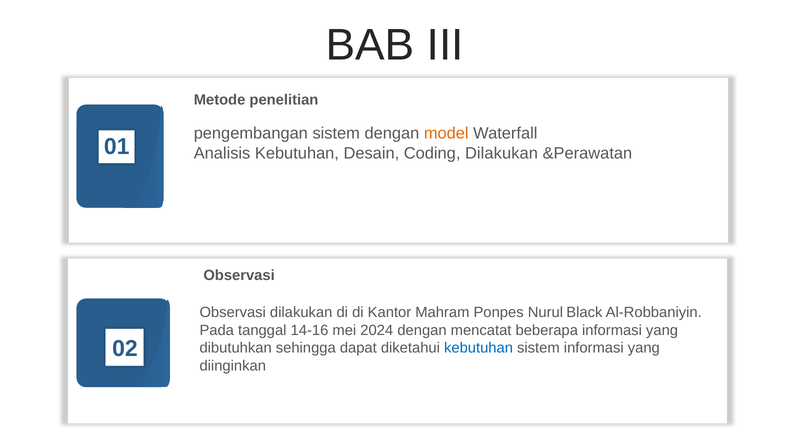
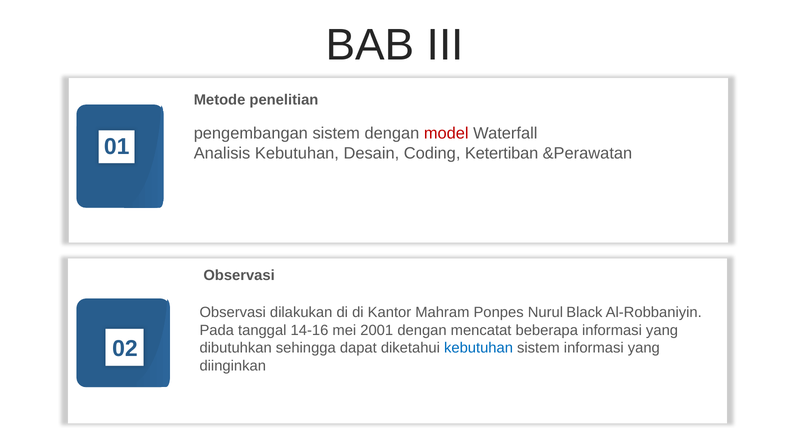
model colour: orange -> red (446, 134)
Coding Dilakukan: Dilakukan -> Ketertiban (502, 153)
2024: 2024 -> 2001 (377, 330)
